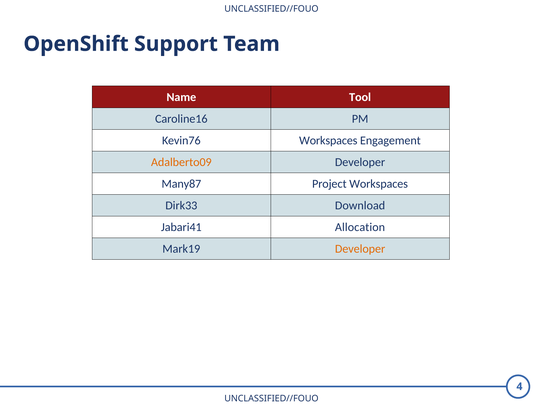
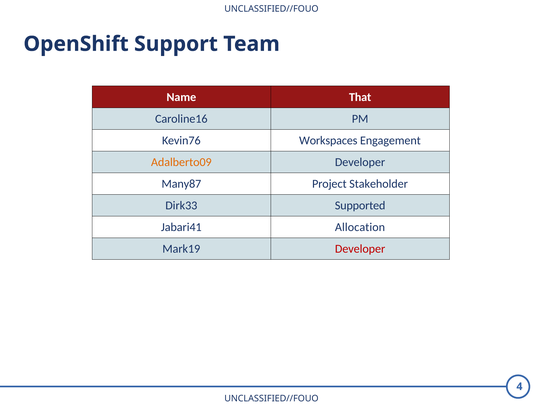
Tool: Tool -> That (360, 97)
Project Workspaces: Workspaces -> Stakeholder (379, 184)
Download: Download -> Supported (360, 206)
Developer colour: orange -> red (360, 249)
